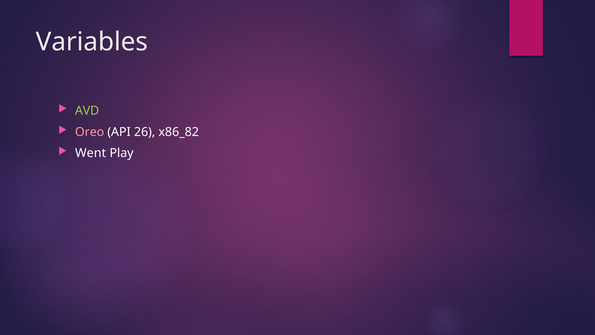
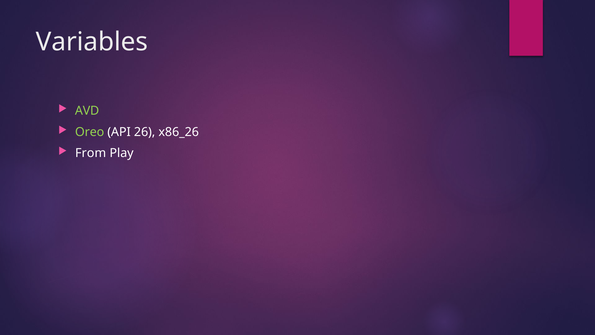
Oreo colour: pink -> light green (90, 132)
x86_82: x86_82 -> x86_26 (179, 132)
Went: Went -> From (91, 153)
